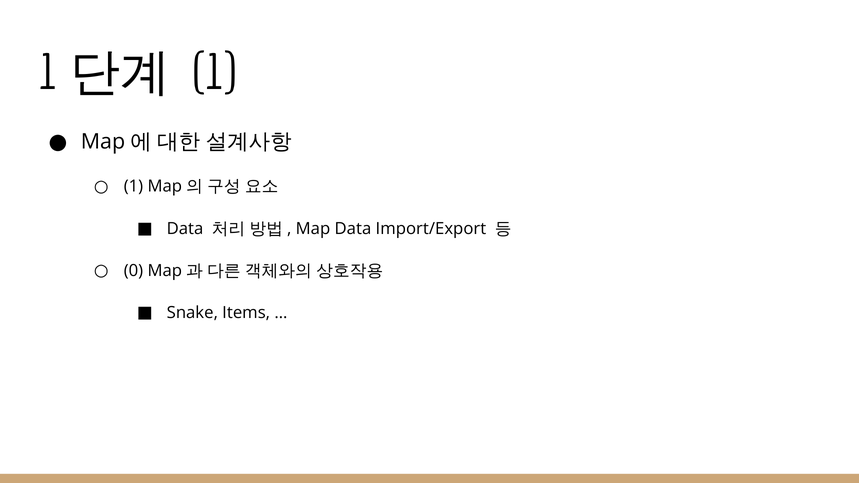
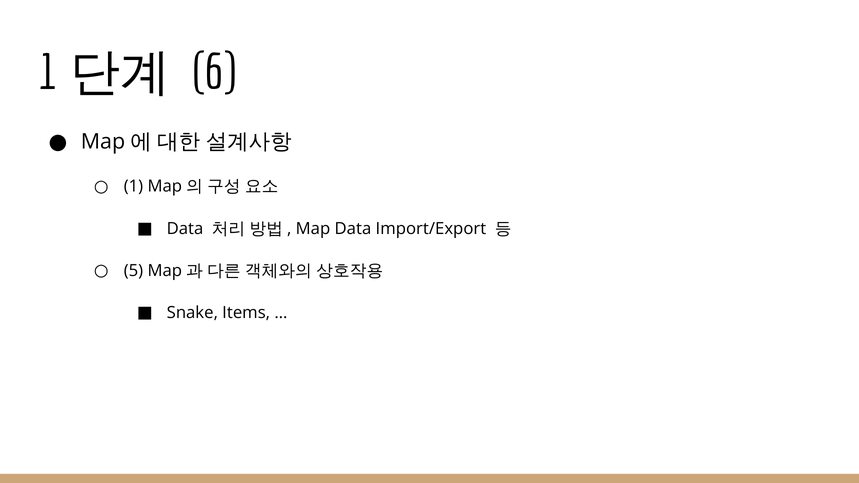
1: 1 -> 6 (215, 73)
0: 0 -> 5 (133, 271)
